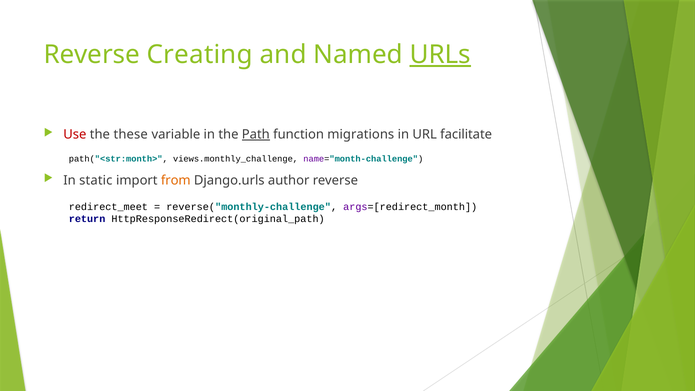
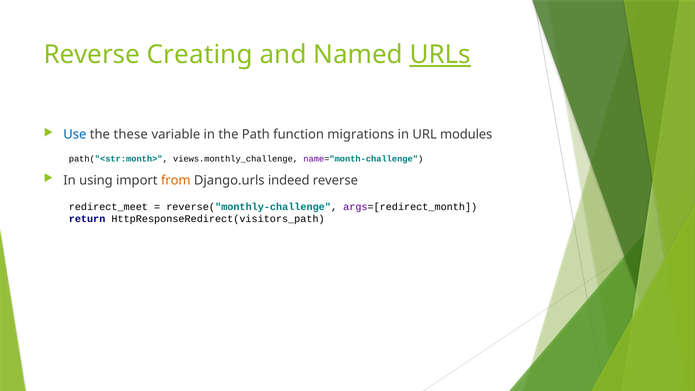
Use colour: red -> blue (75, 135)
Path underline: present -> none (256, 135)
facilitate: facilitate -> modules (466, 135)
static: static -> using (96, 180)
author: author -> indeed (289, 180)
HttpResponseRedirect(original_path: HttpResponseRedirect(original_path -> HttpResponseRedirect(visitors_path (218, 219)
